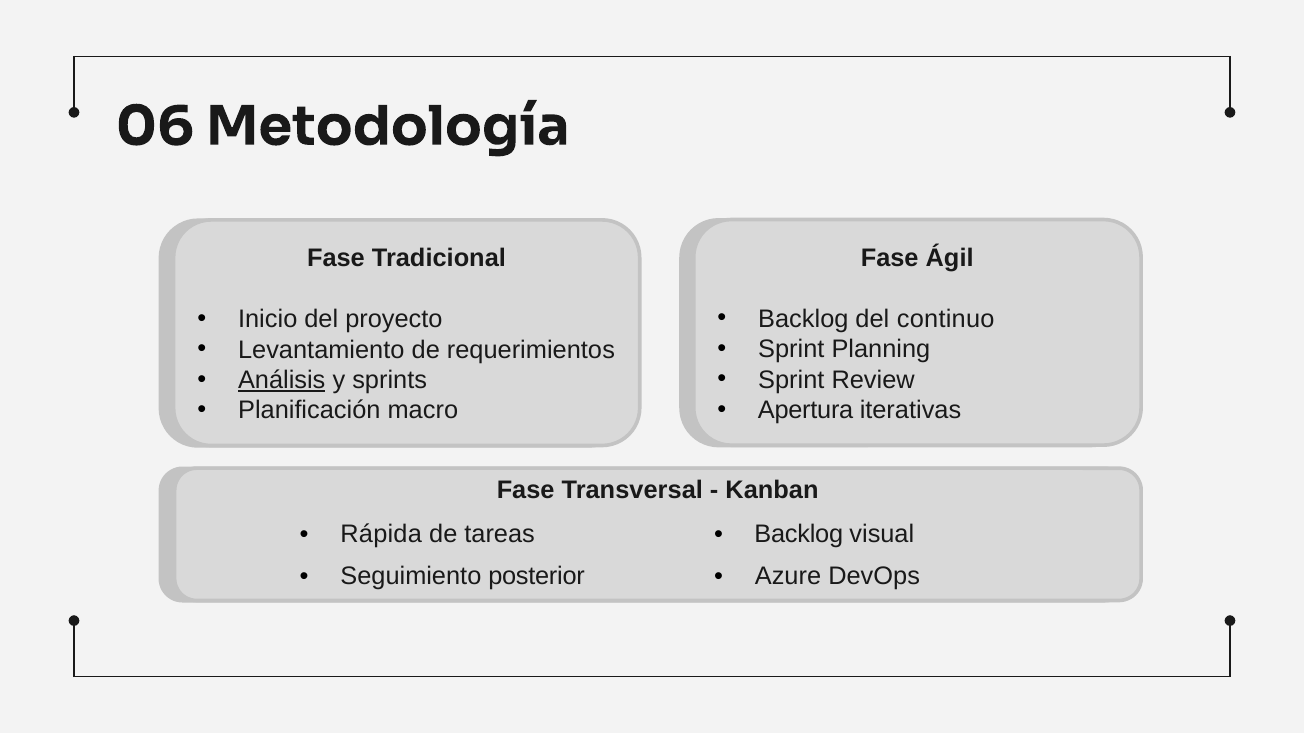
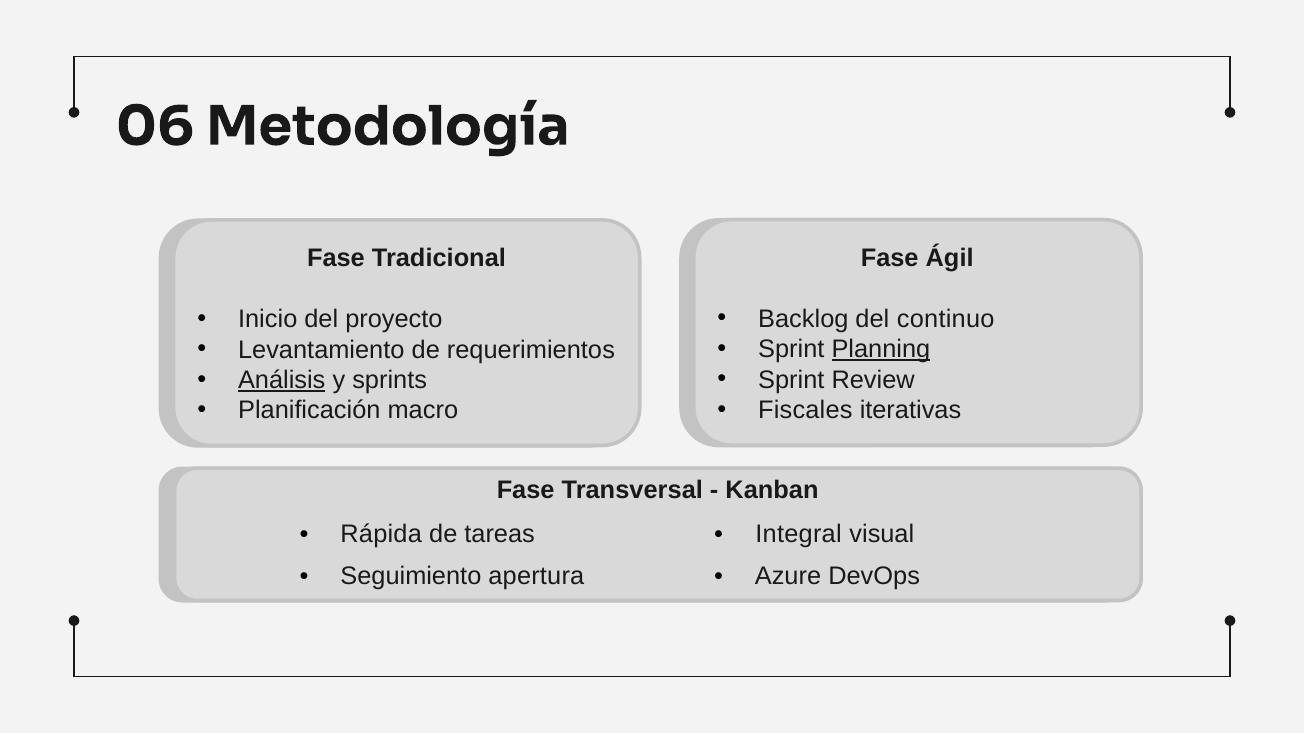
Planning underline: none -> present (881, 350)
Apertura: Apertura -> Fiscales (805, 410)
Backlog: Backlog -> Integral (799, 535)
posterior: posterior -> apertura (536, 577)
